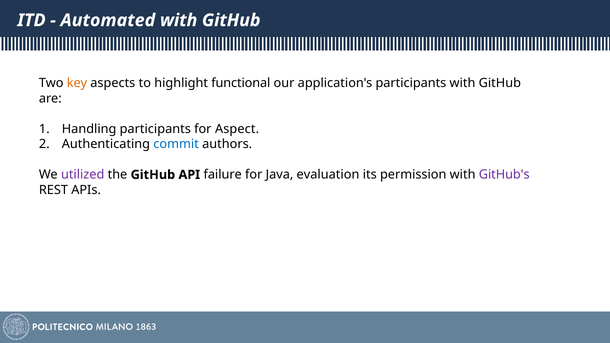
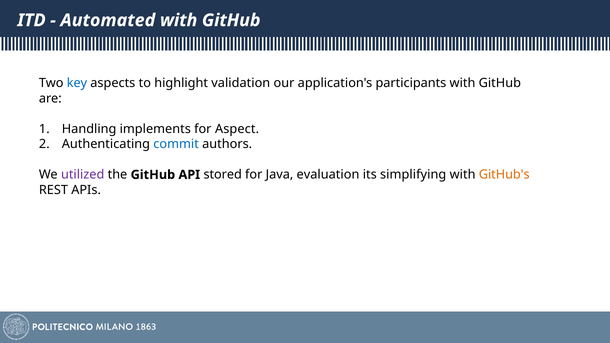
key colour: orange -> blue (77, 83)
functional: functional -> validation (241, 83)
Handling participants: participants -> implements (155, 129)
failure: failure -> stored (223, 175)
permission: permission -> simplifying (413, 175)
GitHub's colour: purple -> orange (504, 175)
